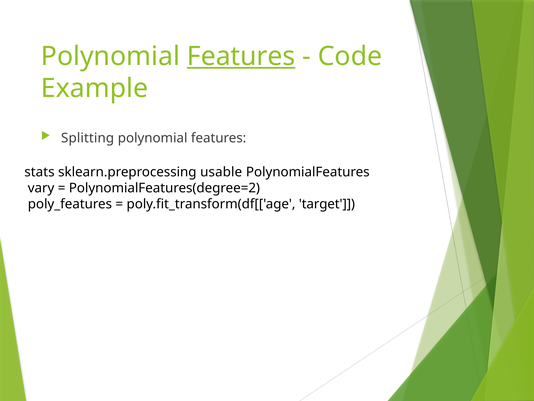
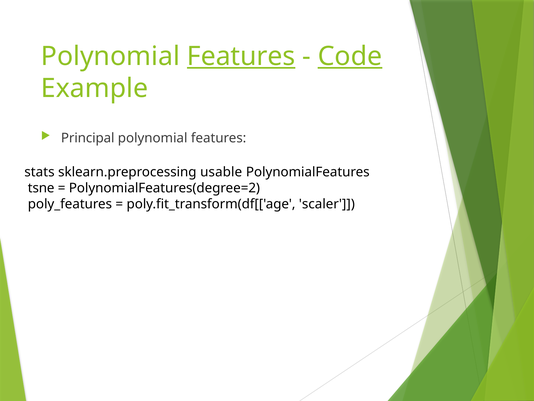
Code underline: none -> present (350, 56)
Splitting: Splitting -> Principal (88, 138)
vary: vary -> tsne (41, 188)
target: target -> scaler (327, 204)
